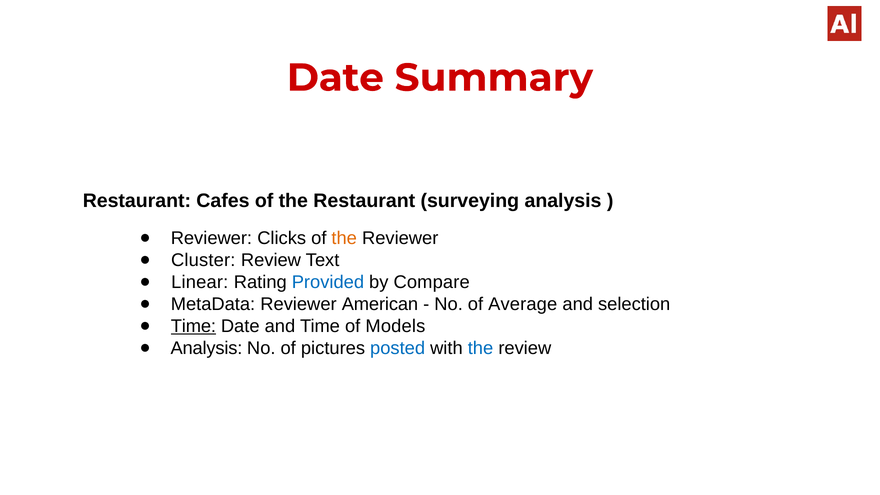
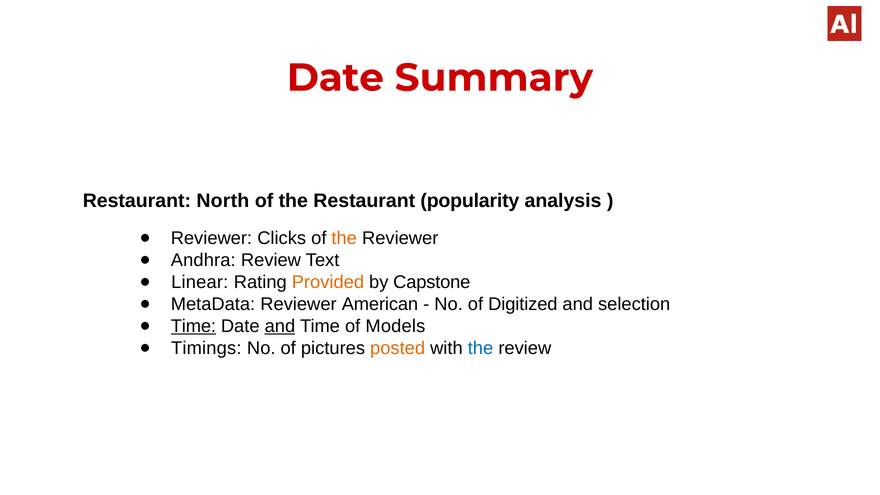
Cafes: Cafes -> North (223, 201)
surveying: surveying -> popularity (470, 201)
Cluster: Cluster -> Andhra (203, 260)
Provided colour: blue -> orange (328, 282)
Compare: Compare -> Capstone (432, 282)
Average: Average -> Digitized (523, 304)
and underline: none -> present (280, 326)
Analysis: Analysis -> Timings (206, 348)
posted colour: blue -> orange (398, 348)
